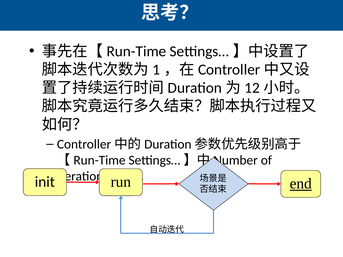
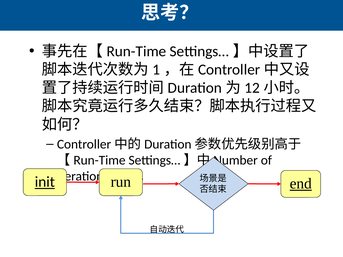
init underline: none -> present (45, 182)
